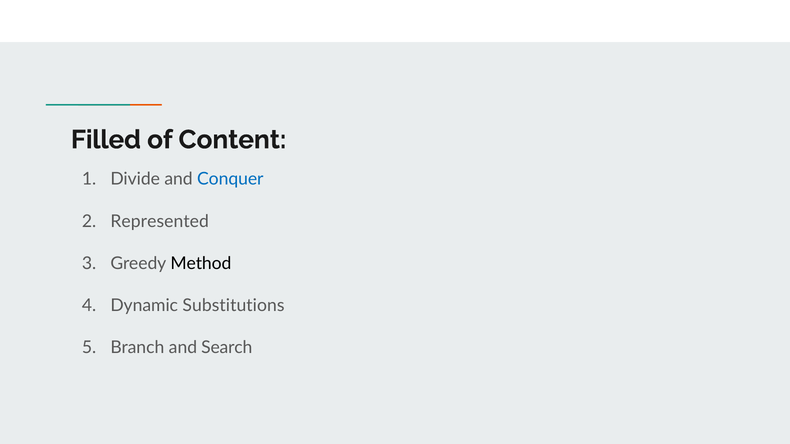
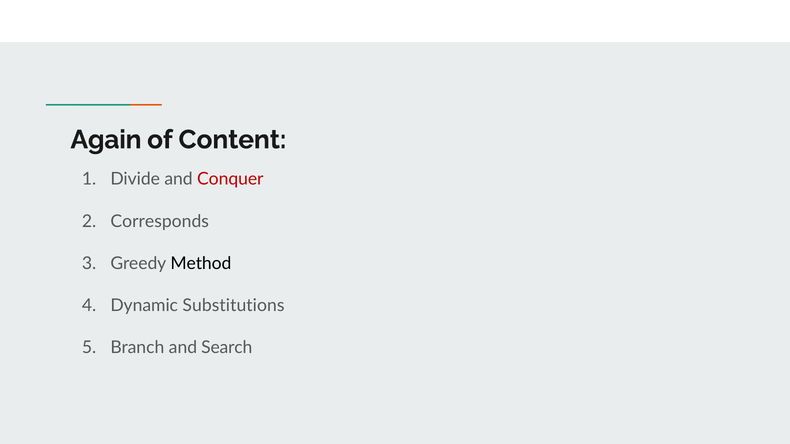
Filled: Filled -> Again (106, 140)
Conquer colour: blue -> red (230, 179)
Represented: Represented -> Corresponds (160, 221)
